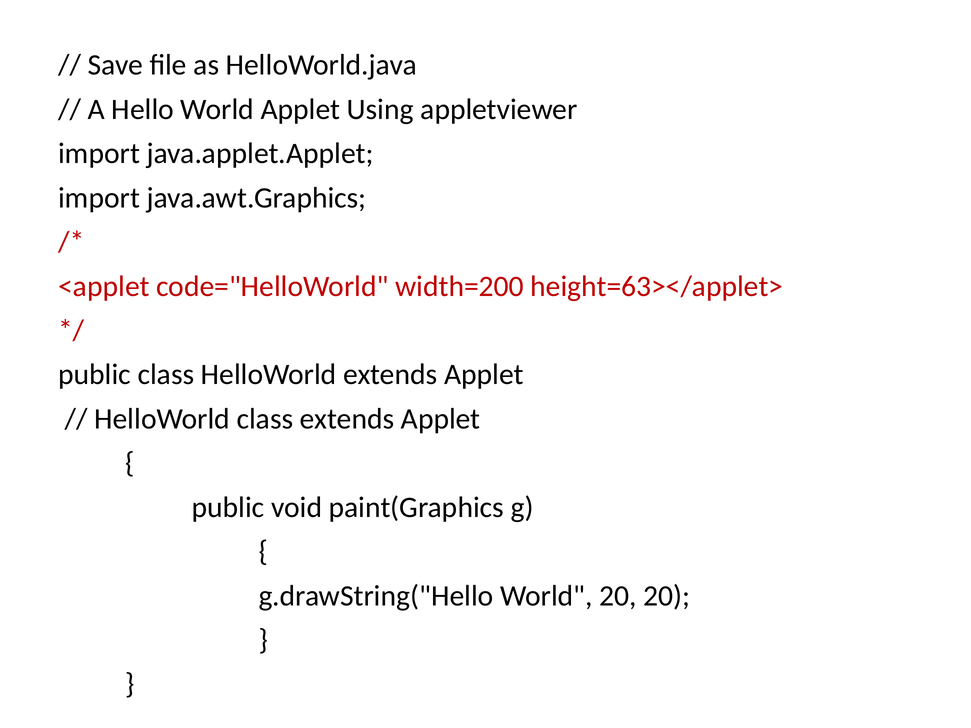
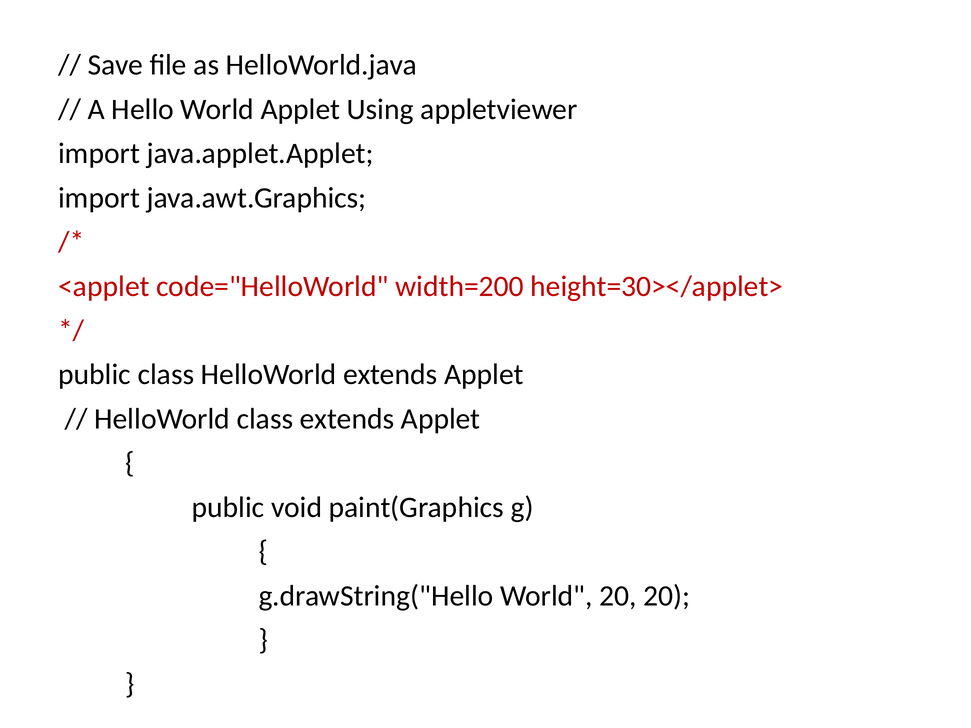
height=63></applet>: height=63></applet> -> height=30></applet> (657, 286)
